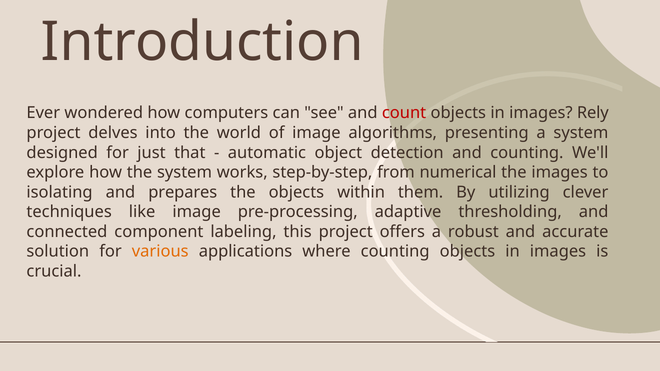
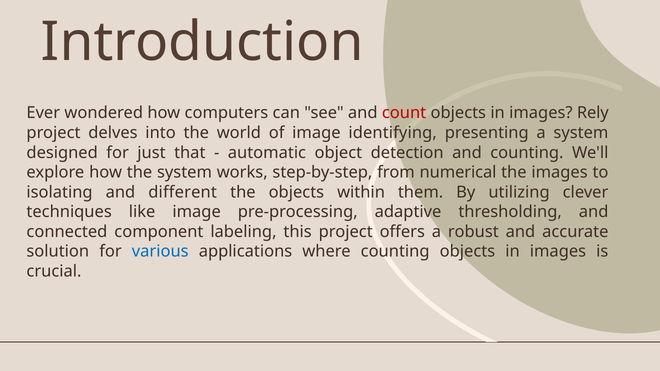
algorithms: algorithms -> identifying (393, 133)
prepares: prepares -> different (183, 192)
various colour: orange -> blue (160, 252)
